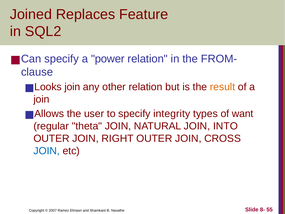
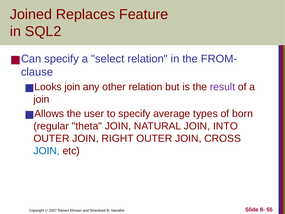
power: power -> select (108, 59)
result colour: orange -> purple (223, 87)
integrity: integrity -> average (172, 114)
want: want -> born (243, 114)
